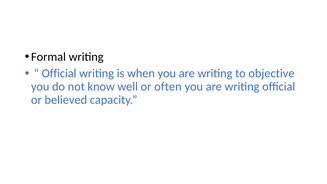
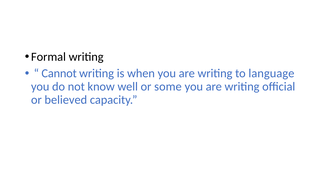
Official: Official -> Cannot (59, 73)
objective: objective -> language (271, 73)
often: often -> some (168, 87)
